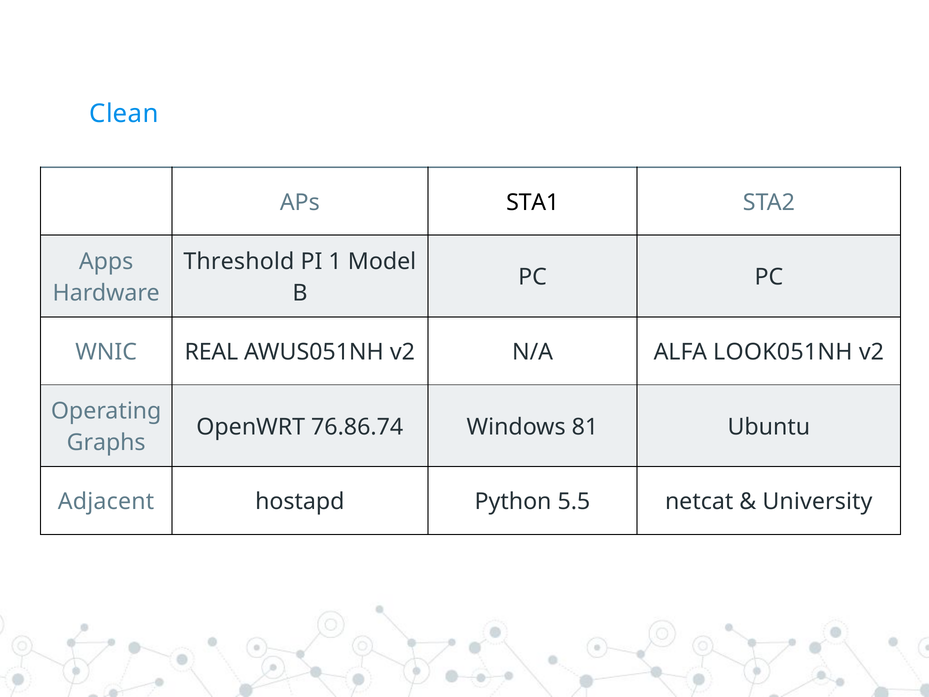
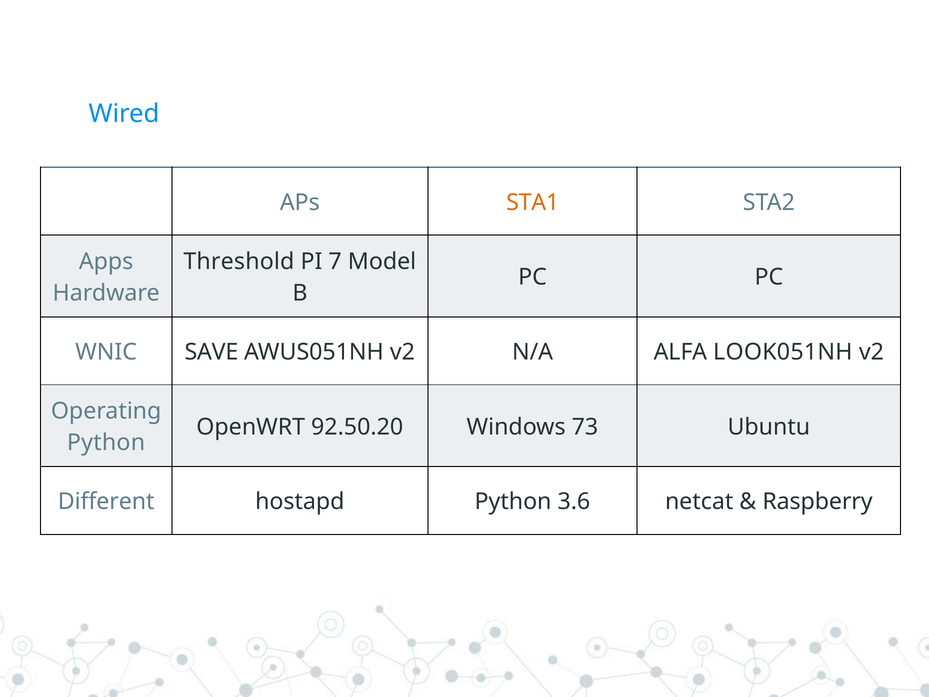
Clean: Clean -> Wired (124, 114)
STA1 colour: black -> orange (533, 202)
1: 1 -> 7 (335, 261)
REAL: REAL -> SAVE (211, 352)
76.86.74: 76.86.74 -> 92.50.20 (357, 427)
81: 81 -> 73 (585, 427)
Graphs: Graphs -> Python (106, 443)
Adjacent: Adjacent -> Different (106, 502)
5.5: 5.5 -> 3.6 (574, 502)
University: University -> Raspberry (818, 502)
